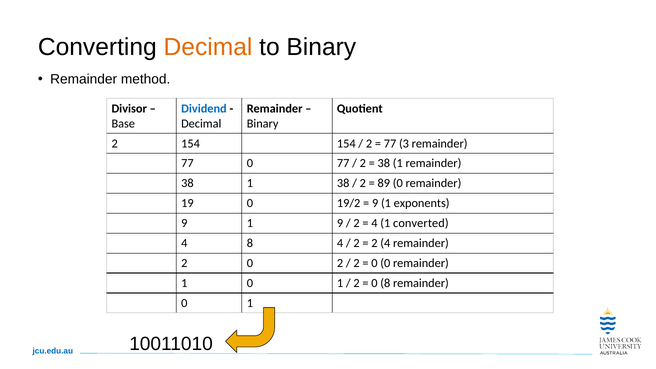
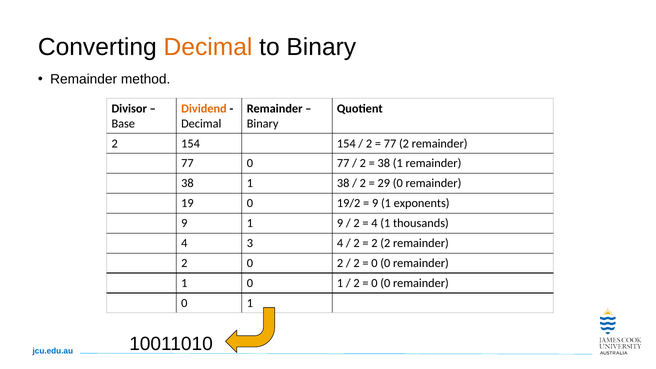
Dividend colour: blue -> orange (204, 109)
77 3: 3 -> 2 (404, 143)
89: 89 -> 29 (384, 183)
converted: converted -> thousands (421, 223)
4 8: 8 -> 3 (250, 243)
2 4: 4 -> 2 (385, 243)
8: 8 -> 0 (385, 283)
